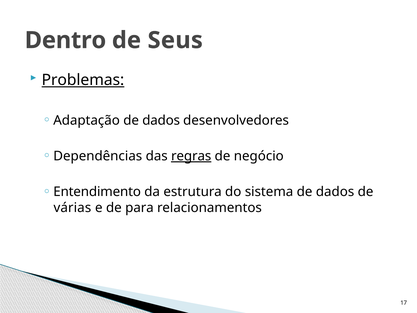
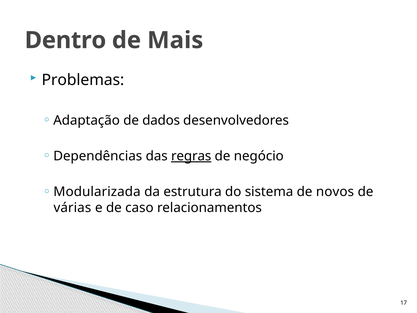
Seus: Seus -> Mais (175, 40)
Problemas underline: present -> none (83, 80)
Entendimento: Entendimento -> Modularizada (97, 192)
sistema de dados: dados -> novos (335, 192)
para: para -> caso (139, 208)
